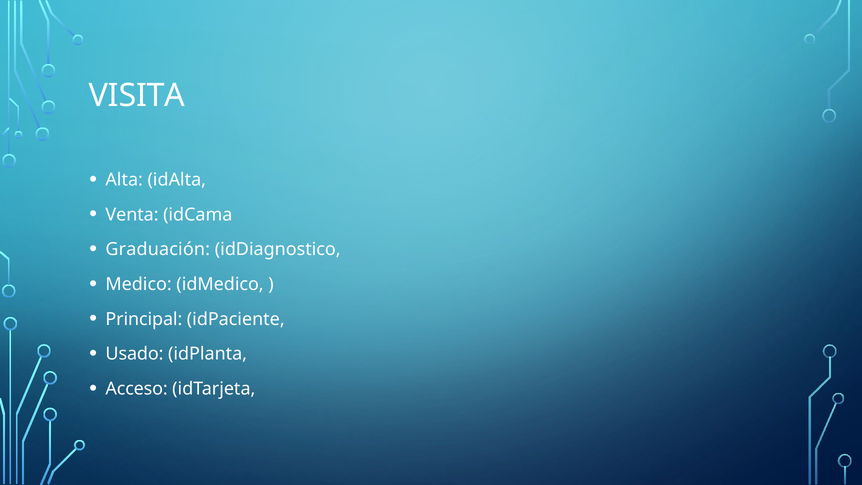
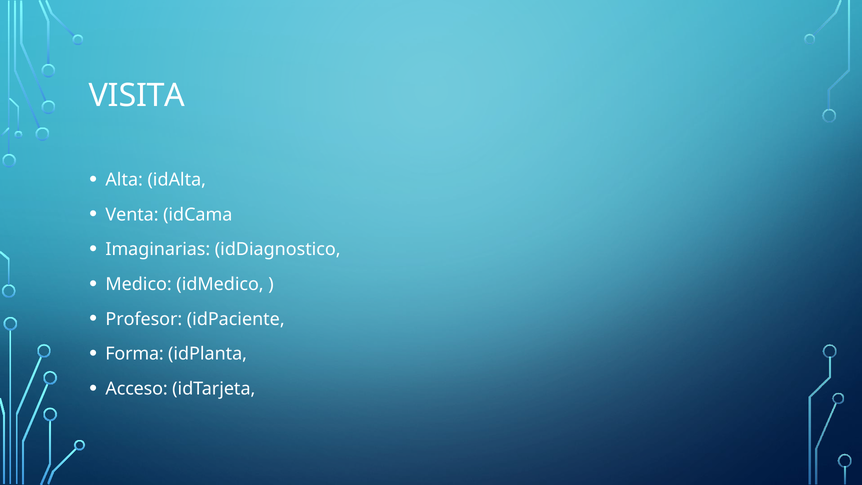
Graduación: Graduación -> Imaginarias (158, 249)
Principal: Principal -> Profesor (144, 319)
Usado: Usado -> Forma (135, 354)
